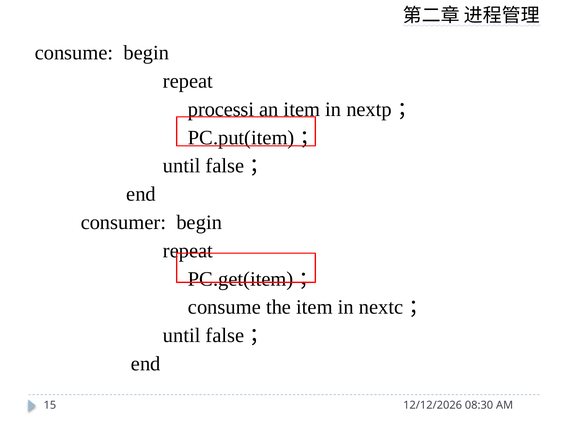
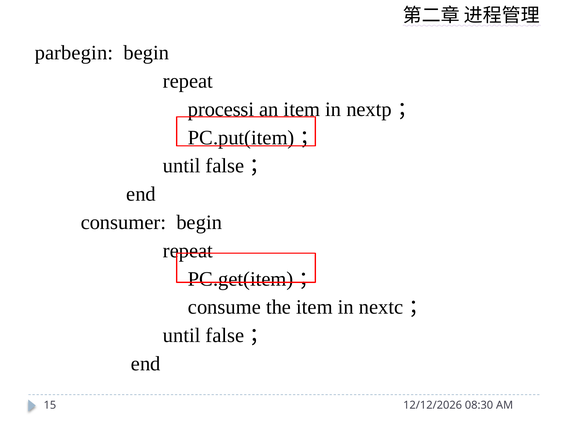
consume: consume -> parbegin (74, 53)
